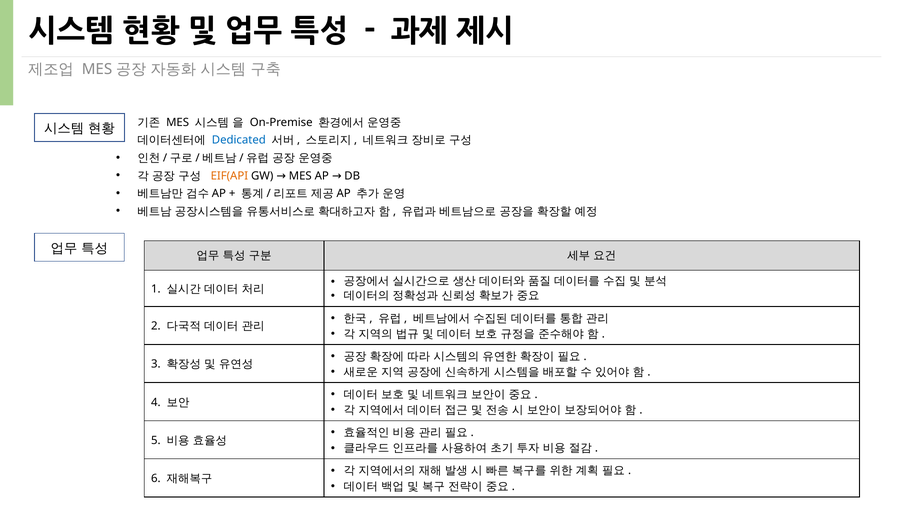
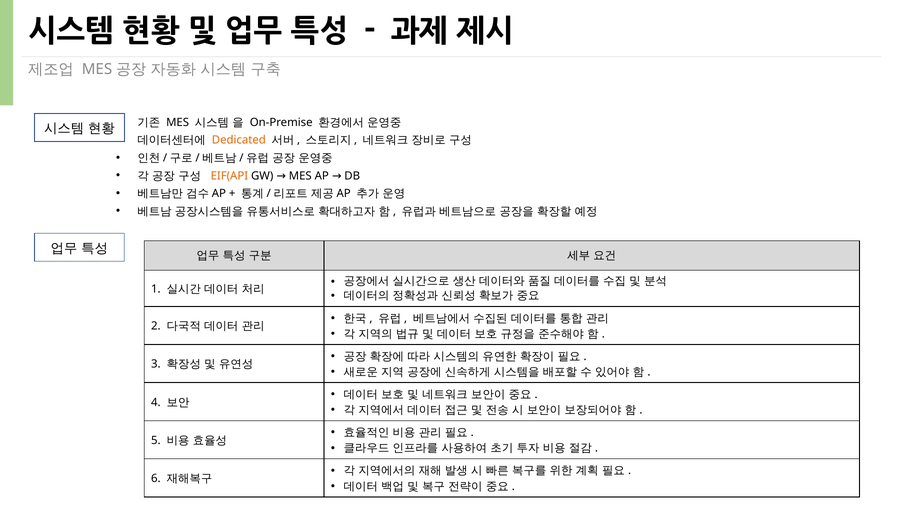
Dedicated colour: blue -> orange (239, 140)
